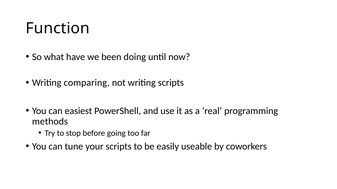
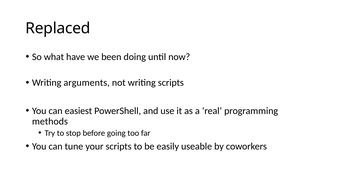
Function: Function -> Replaced (58, 28)
comparing: comparing -> arguments (87, 83)
